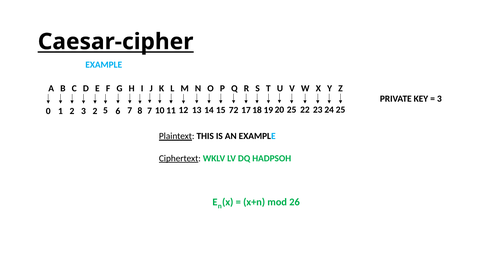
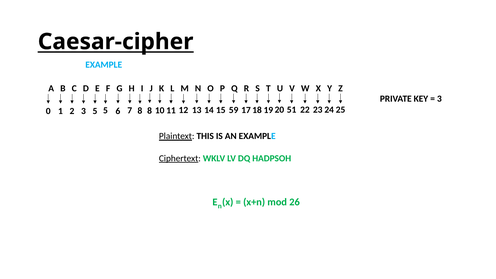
3 2: 2 -> 5 (95, 111)
8 7: 7 -> 8 (150, 111)
72: 72 -> 59 (234, 110)
25: 25 -> 51 (292, 110)
